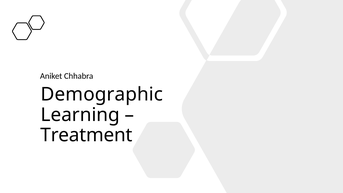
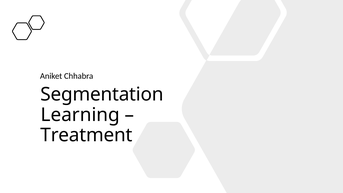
Demographic: Demographic -> Segmentation (102, 94)
